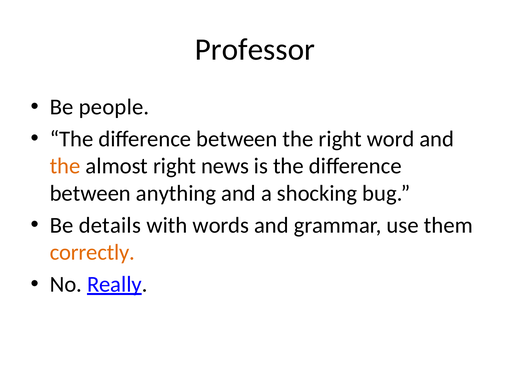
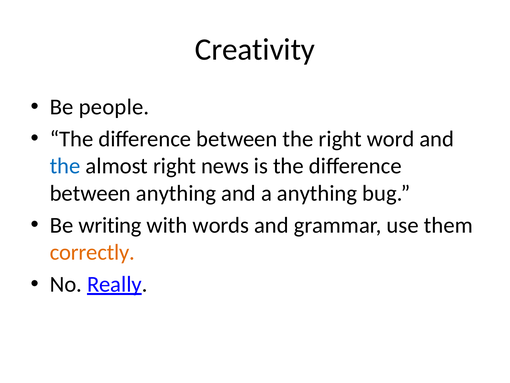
Professor: Professor -> Creativity (255, 49)
the colour: orange -> blue (65, 166)
a shocking: shocking -> anything (317, 193)
details: details -> writing (110, 225)
